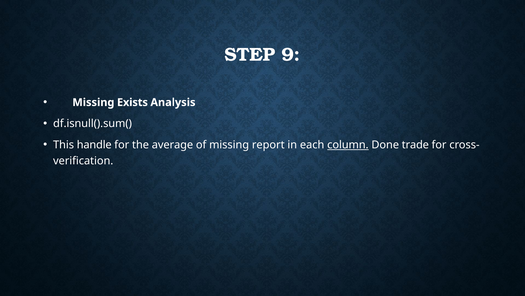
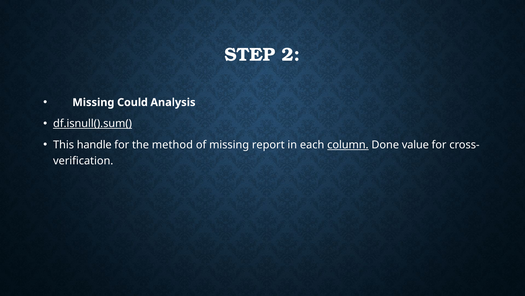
9: 9 -> 2 (291, 55)
Exists: Exists -> Could (132, 102)
df.isnull().sum( underline: none -> present (93, 123)
average: average -> method (172, 145)
trade: trade -> value (415, 145)
